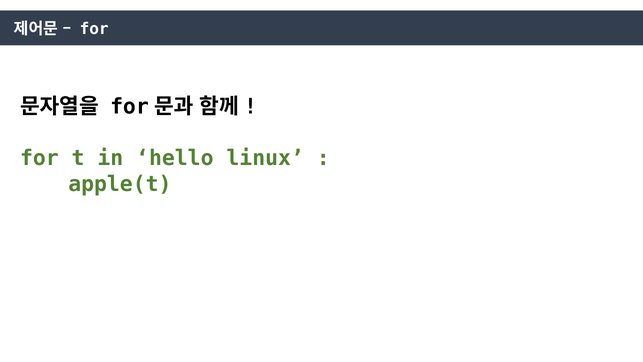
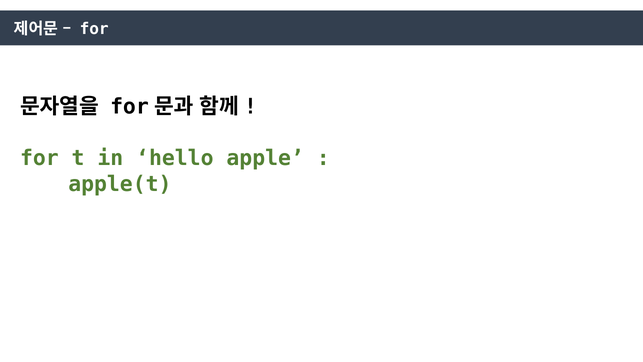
linux: linux -> apple (265, 158)
